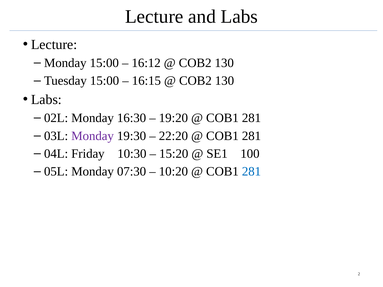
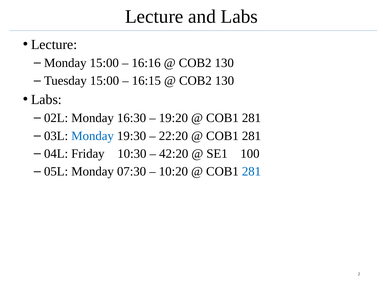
16:12: 16:12 -> 16:16 (146, 63)
Monday colour: purple -> blue (93, 136)
15:20: 15:20 -> 42:20 (174, 154)
